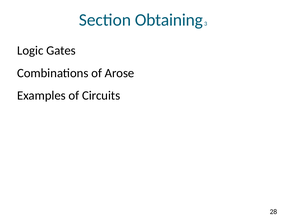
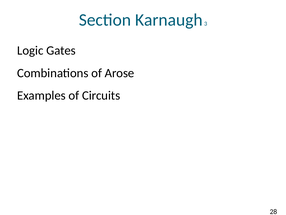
Obtaining: Obtaining -> Karnaugh (169, 20)
